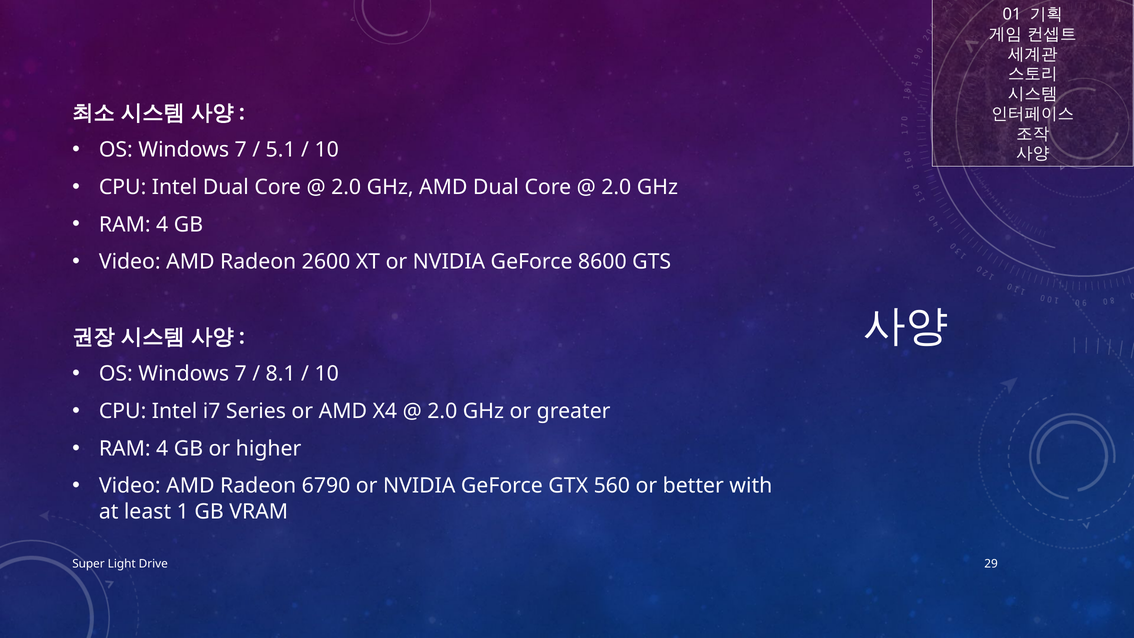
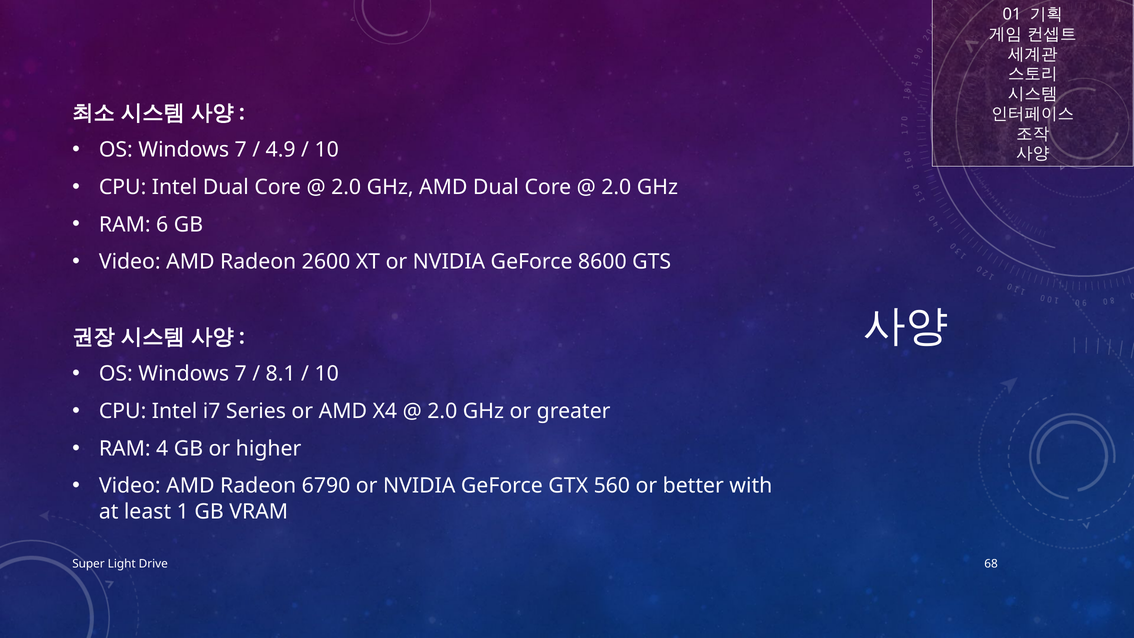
5.1: 5.1 -> 4.9 (281, 150)
4: 4 -> 6 (162, 225)
29: 29 -> 68 (991, 563)
